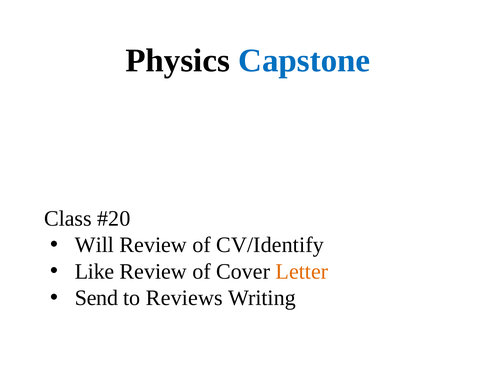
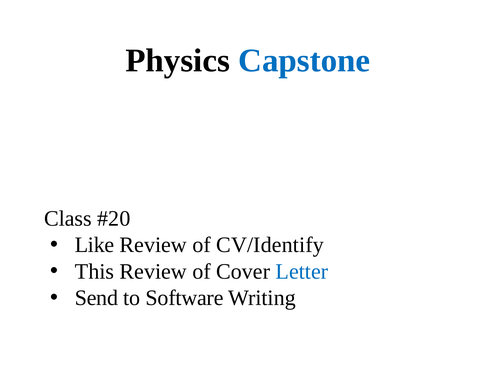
Will: Will -> Like (95, 245)
Like: Like -> This (94, 271)
Letter colour: orange -> blue (302, 271)
Reviews: Reviews -> Software (185, 298)
